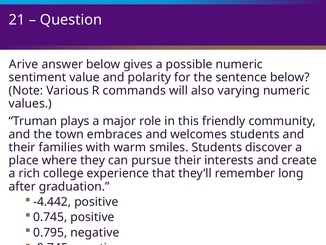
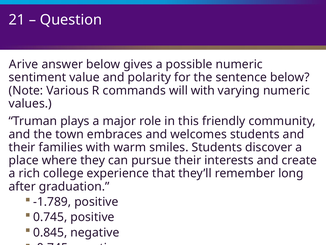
will also: also -> with (203, 90)
-4.442: -4.442 -> -1.789 (52, 201)
0.795: 0.795 -> 0.845 (50, 232)
